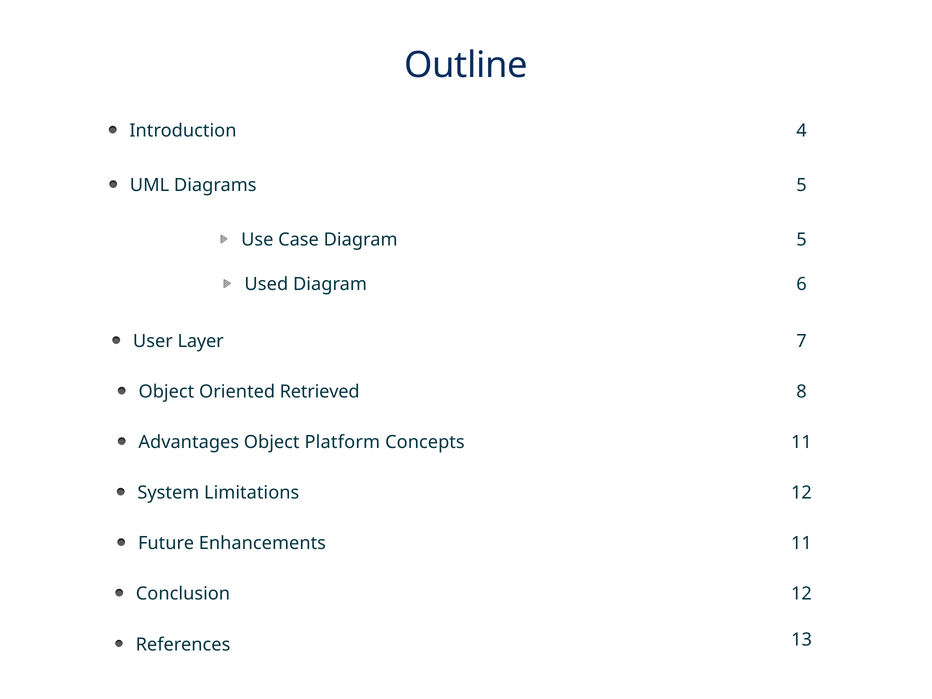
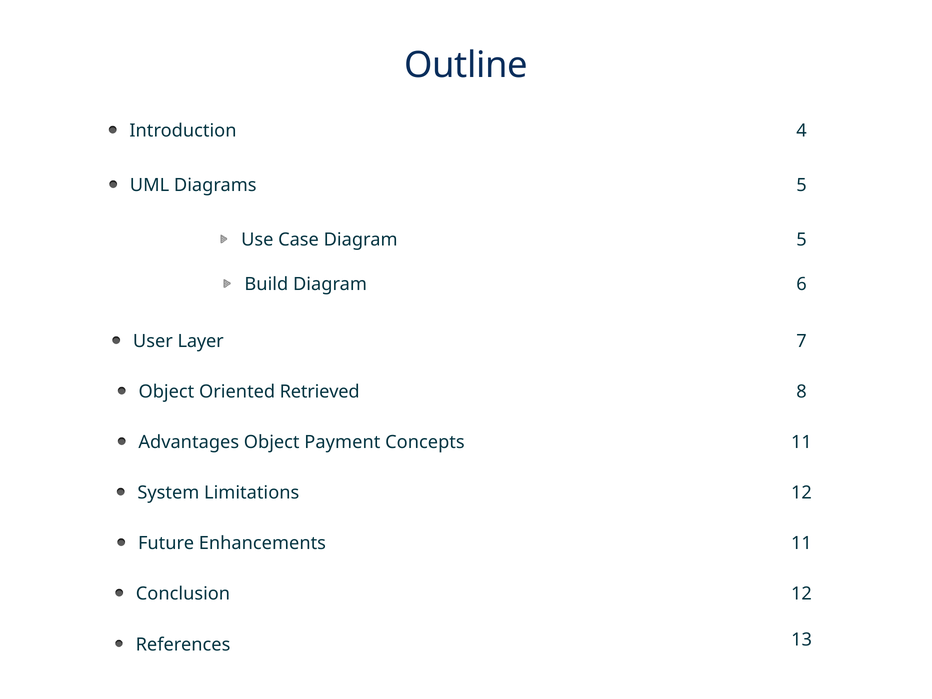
Used: Used -> Build (266, 284)
Platform: Platform -> Payment (342, 442)
